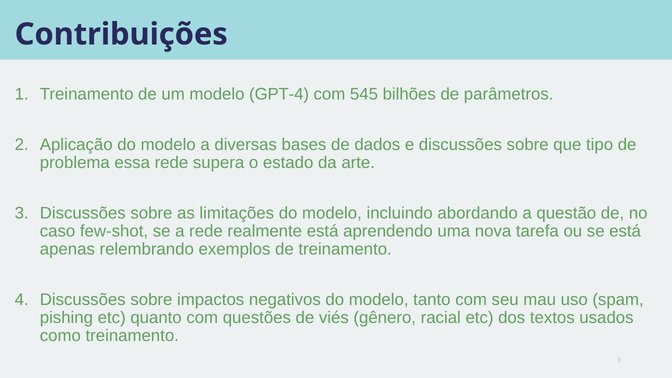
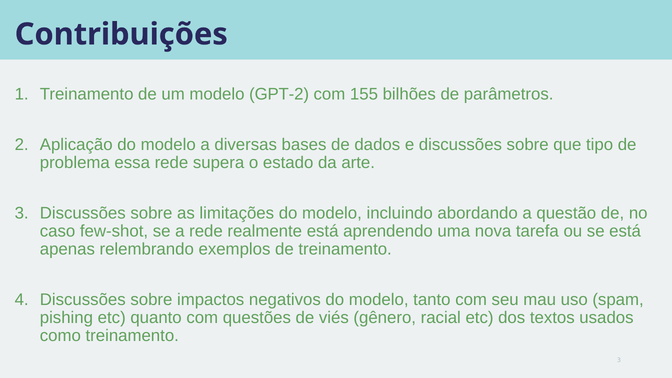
GPT-4: GPT-4 -> GPT-2 (279, 94)
545: 545 -> 155 (364, 94)
